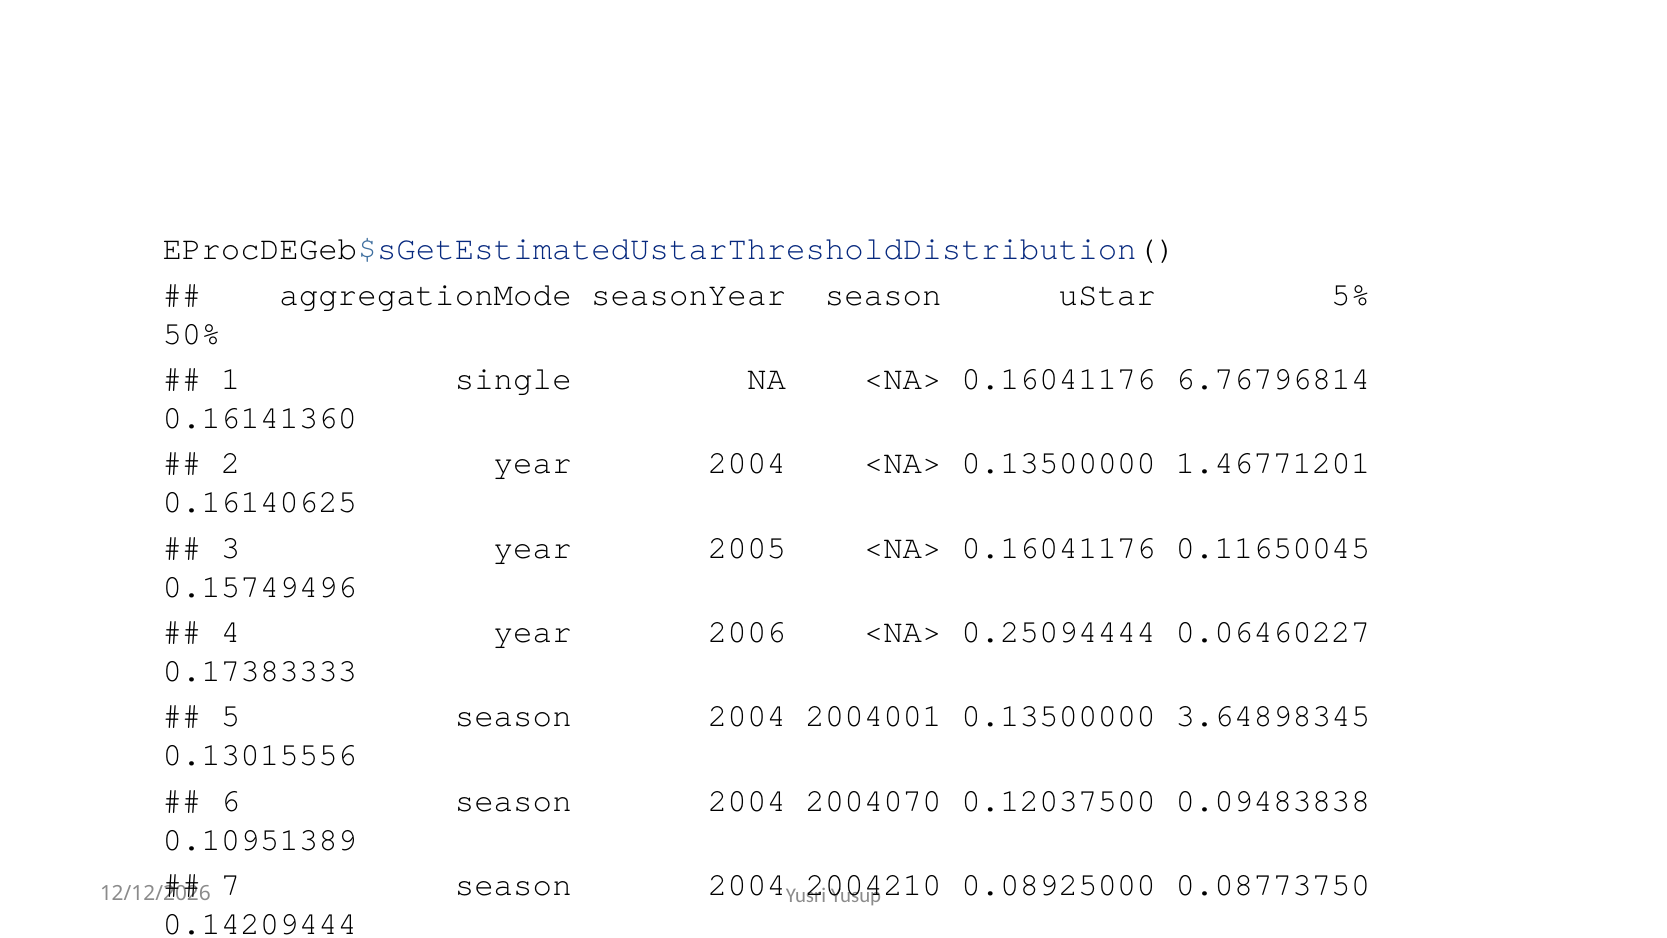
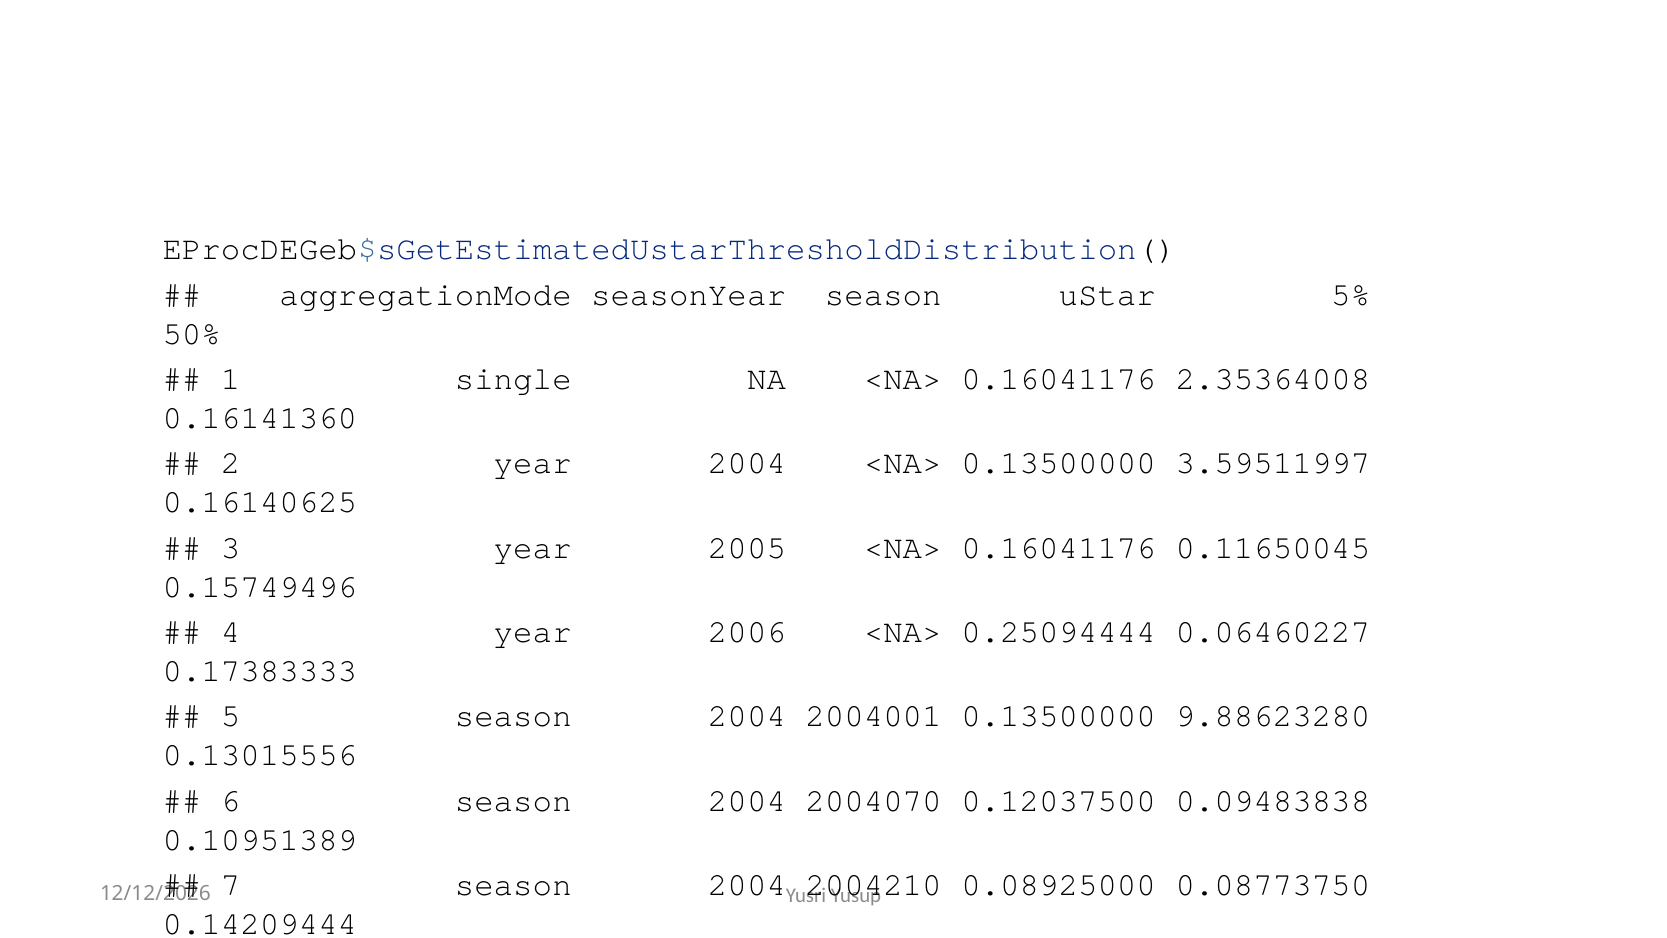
6.76796814: 6.76796814 -> 2.35364008 (1273, 379)
1.46771201: 1.46771201 -> 3.59511997 (1273, 463)
3.64898345: 3.64898345 -> 9.88623280 (1273, 716)
